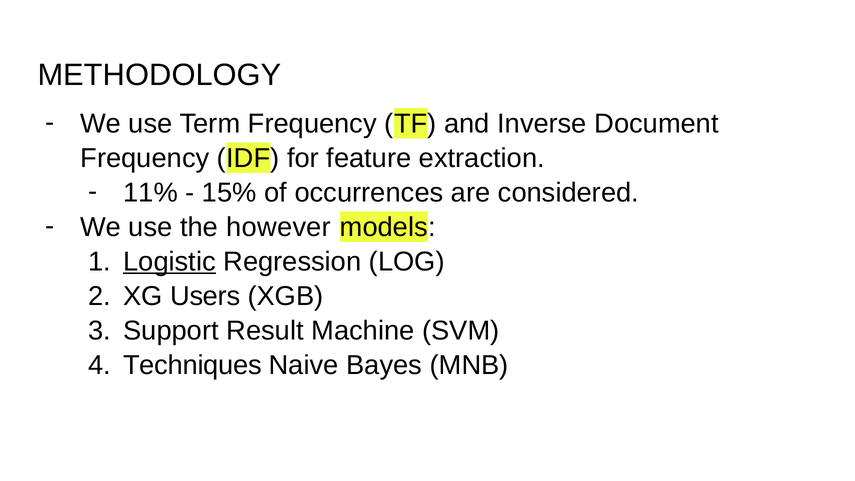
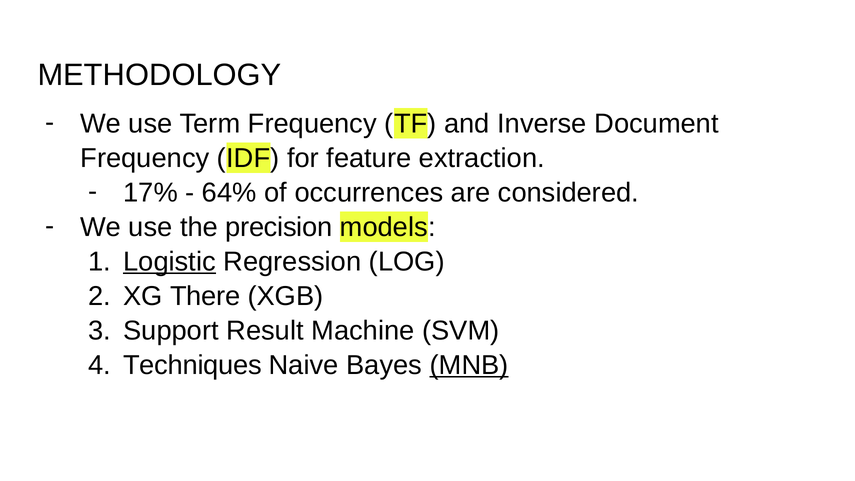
11%: 11% -> 17% (150, 193)
15%: 15% -> 64% (229, 193)
however: however -> precision (279, 227)
Users: Users -> There (205, 296)
MNB underline: none -> present (469, 365)
